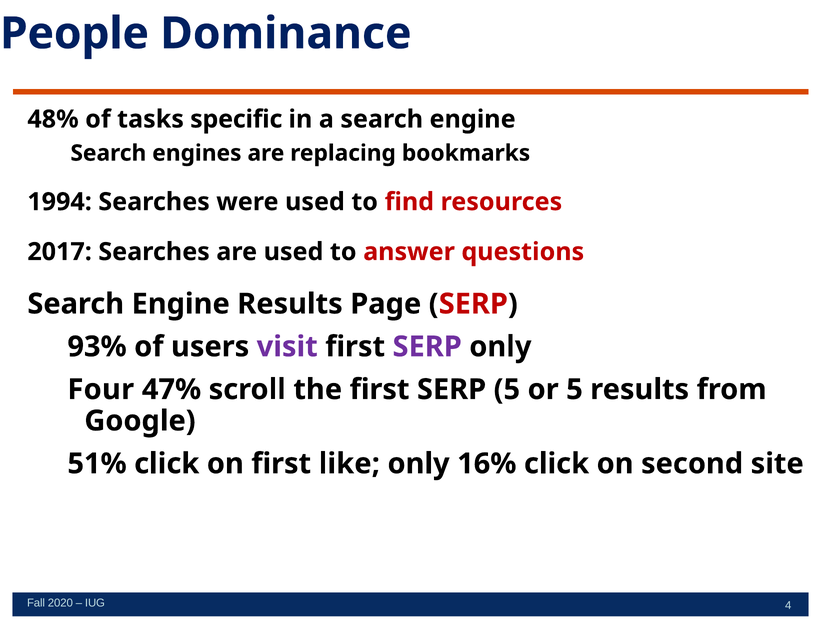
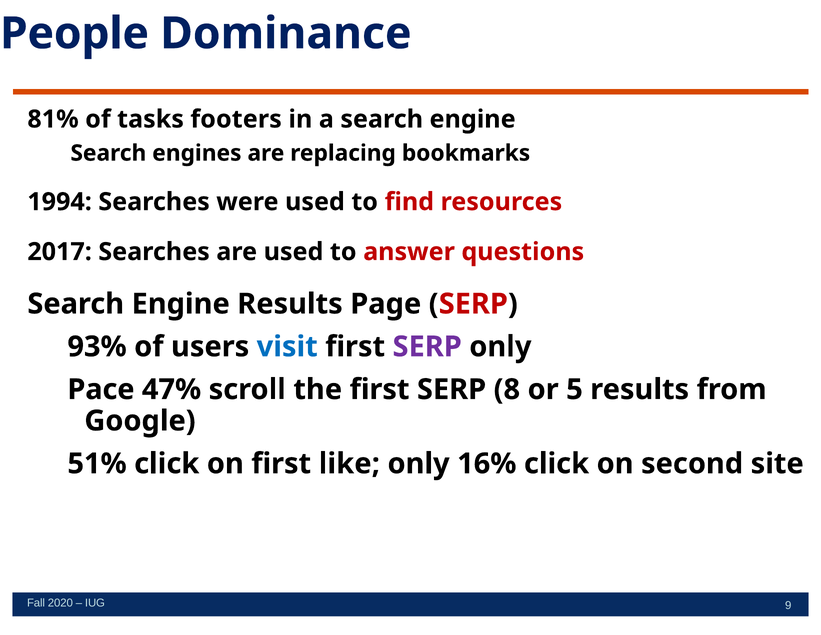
48%: 48% -> 81% (53, 119)
specific: specific -> footers (236, 119)
visit colour: purple -> blue (287, 346)
Four: Four -> Pace (101, 389)
SERP 5: 5 -> 8 (507, 389)
4: 4 -> 9 (788, 605)
